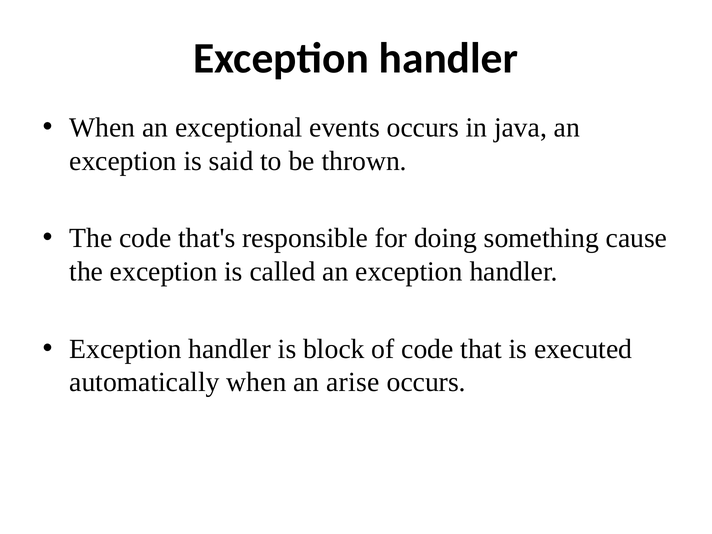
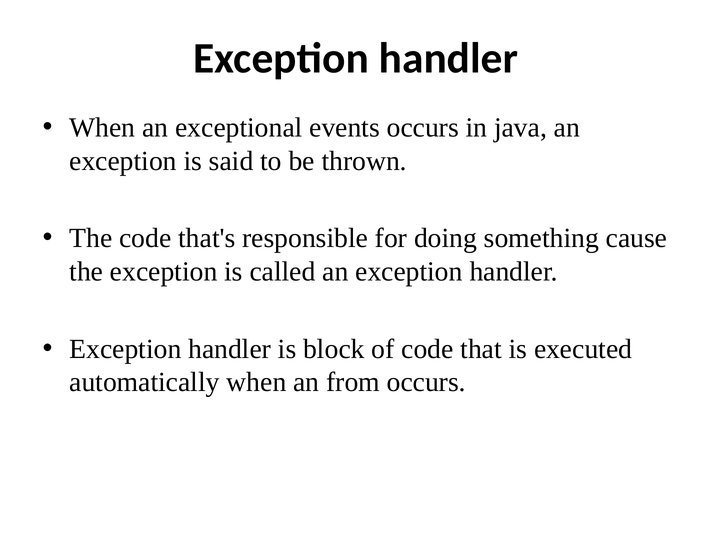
arise: arise -> from (353, 382)
